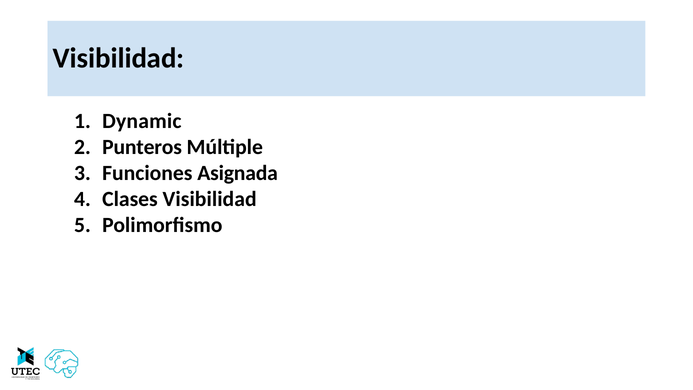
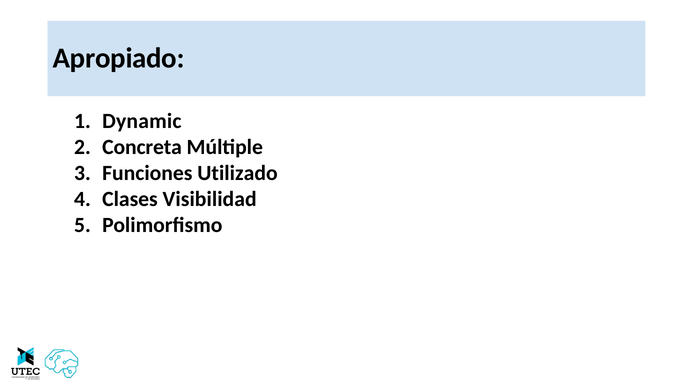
Visibilidad: Visibilidad -> Apropiado (119, 58)
Punteros: Punteros -> Concreta (142, 147)
Asignada: Asignada -> Utilizado (237, 173)
